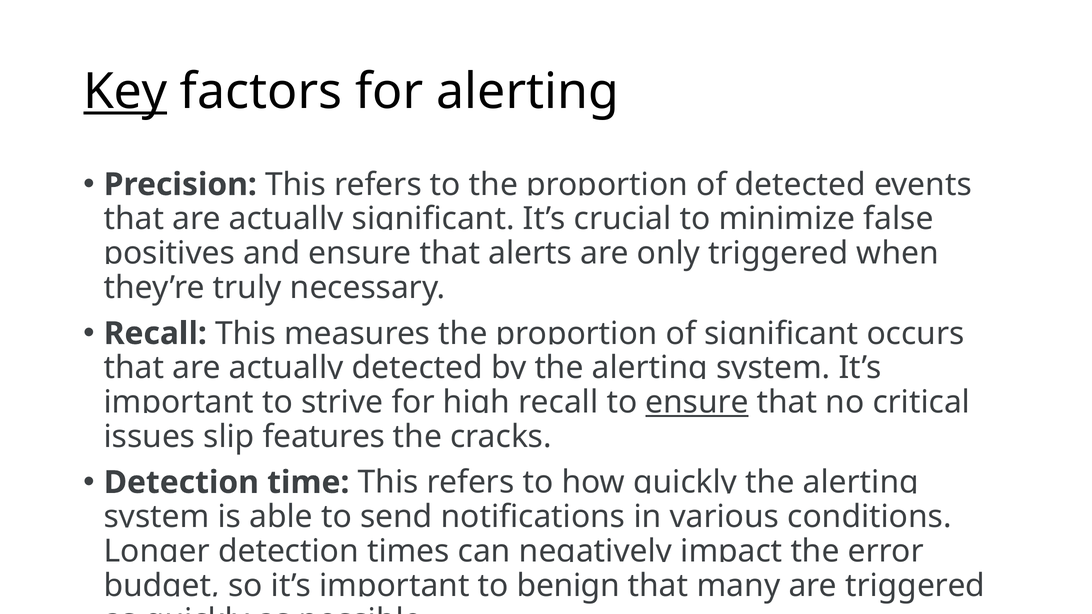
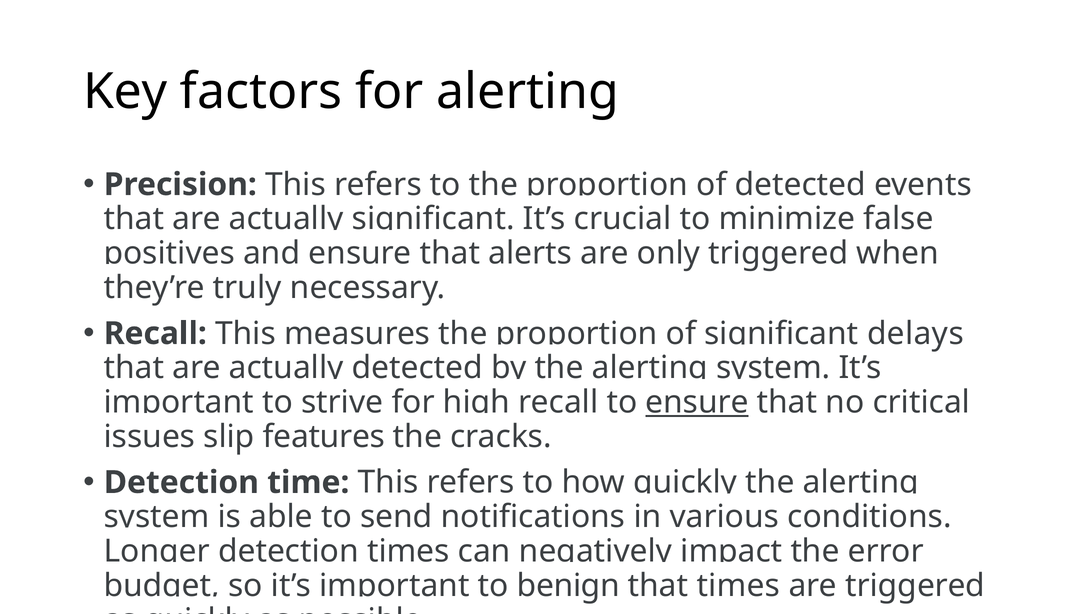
Key underline: present -> none (125, 92)
occurs: occurs -> delays (915, 334)
that many: many -> times (738, 586)
